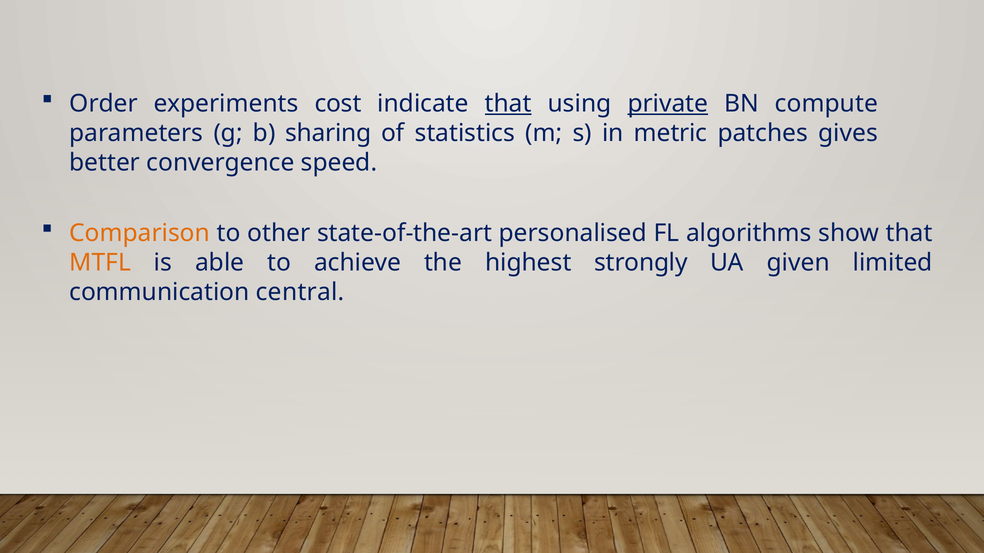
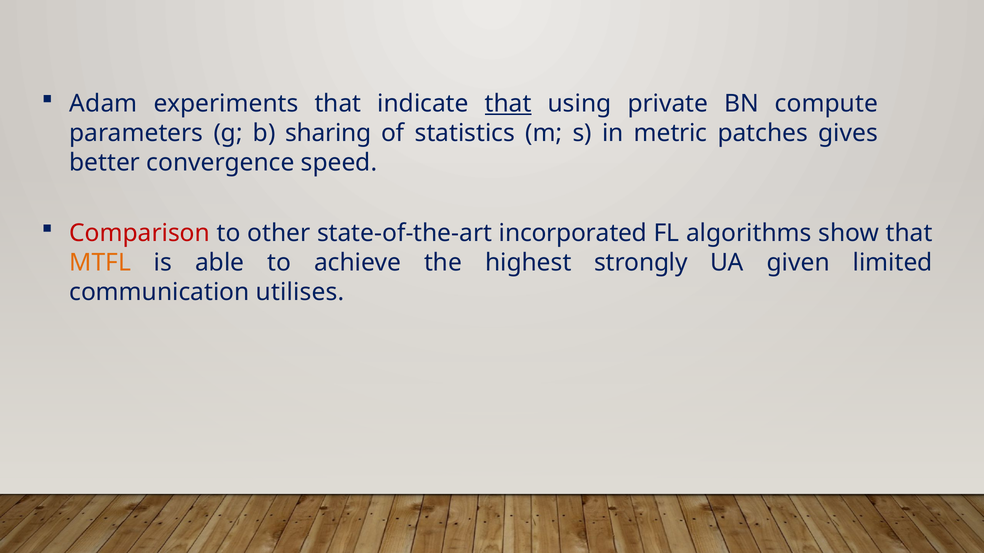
Order: Order -> Adam (103, 104)
experiments cost: cost -> that (338, 104)
private underline: present -> none (668, 104)
Comparison colour: orange -> red (140, 233)
personalised: personalised -> incorporated (573, 233)
central: central -> utilises (300, 292)
